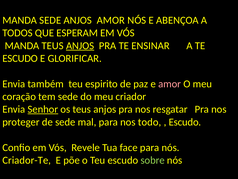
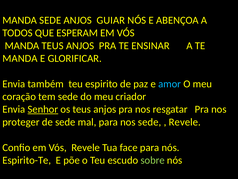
ANJOS AMOR: AMOR -> GUIAR (111, 20)
ANJOS underline: present -> none (80, 46)
ESCUDO: ESCUDO -> MANDA (20, 58)
amor colour: pink -> light blue (170, 84)
nos todo: todo -> sede (150, 122)
Escudo: Escudo -> Revele (185, 122)
Criador-Te: Criador-Te -> Espirito-Te (27, 160)
